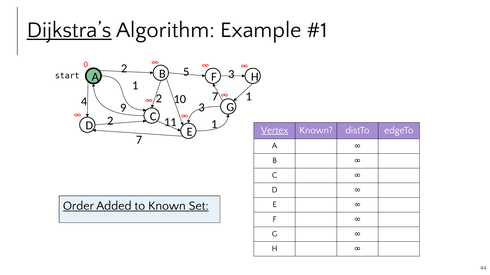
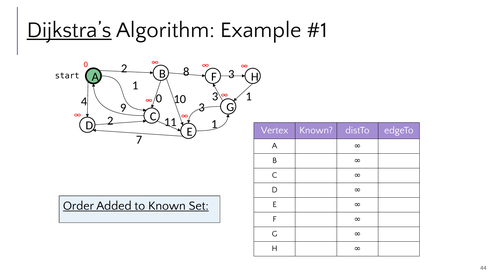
5: 5 -> 8 (186, 72)
10 7: 7 -> 3 (215, 97)
4 2: 2 -> 0 (159, 99)
Vertex underline: present -> none (275, 131)
